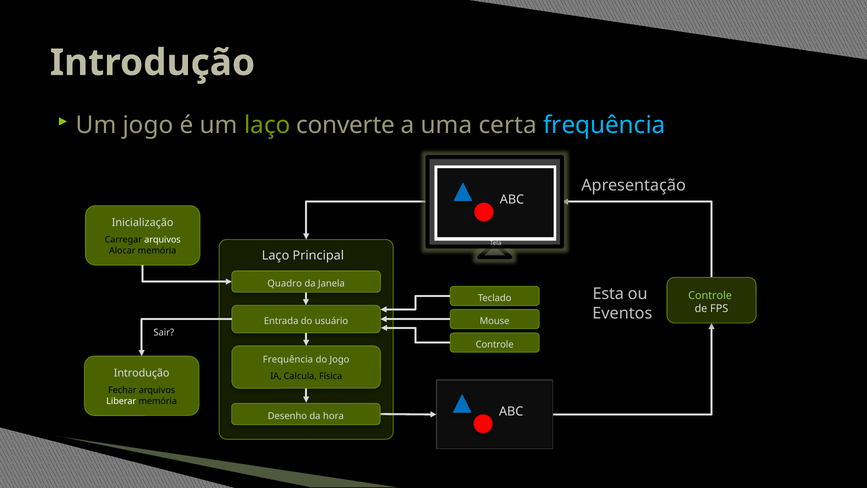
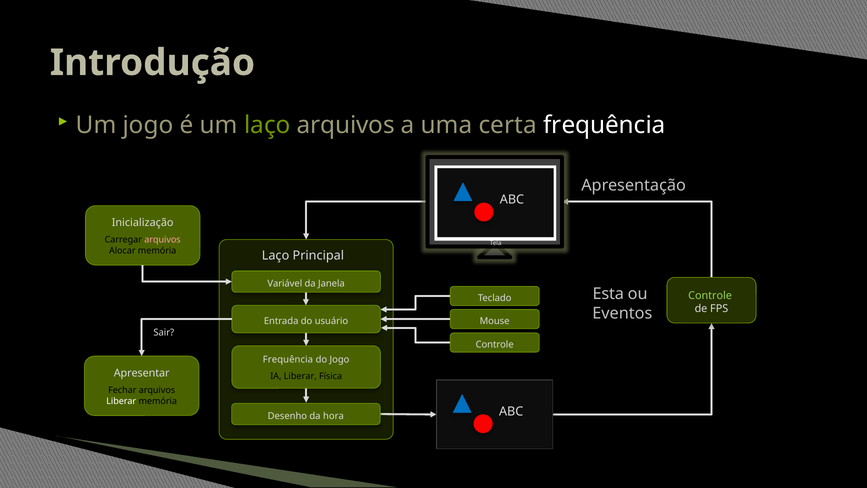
laço converte: converte -> arquivos (346, 125)
frequência colour: light blue -> white (604, 125)
arquivos colour: white -> pink (163, 240)
Quadro: Quadro -> Variável (285, 283)
Introdução: Introdução -> Apresentar (142, 373)
IA Calcula: Calcula -> Liberar (300, 376)
